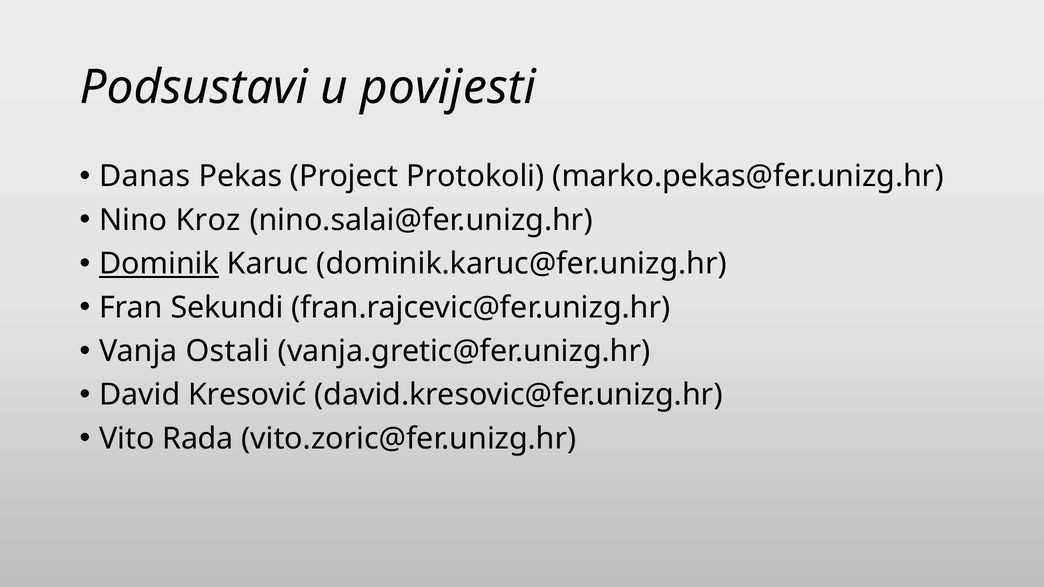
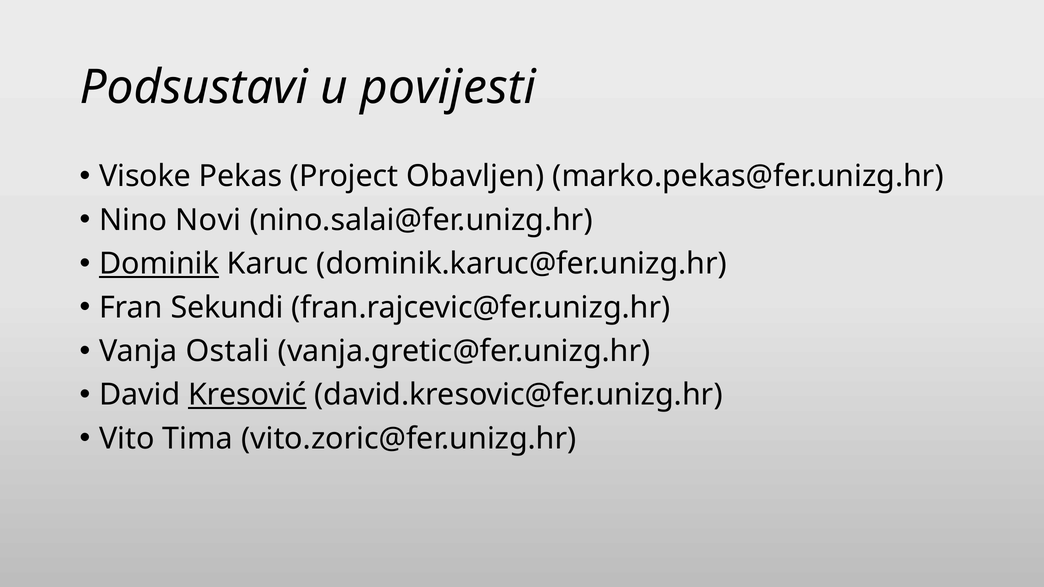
Danas: Danas -> Visoke (145, 176)
Protokoli: Protokoli -> Obavljen (475, 176)
Kroz: Kroz -> Novi (208, 220)
Kresović underline: none -> present (247, 395)
Rada: Rada -> Tima (198, 439)
